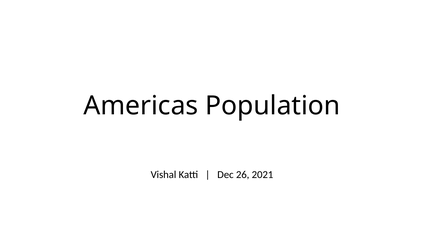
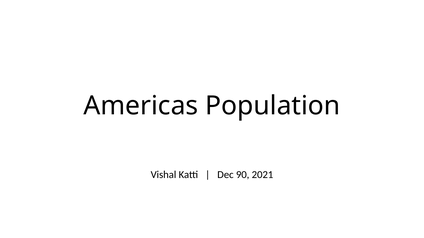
26: 26 -> 90 (243, 175)
